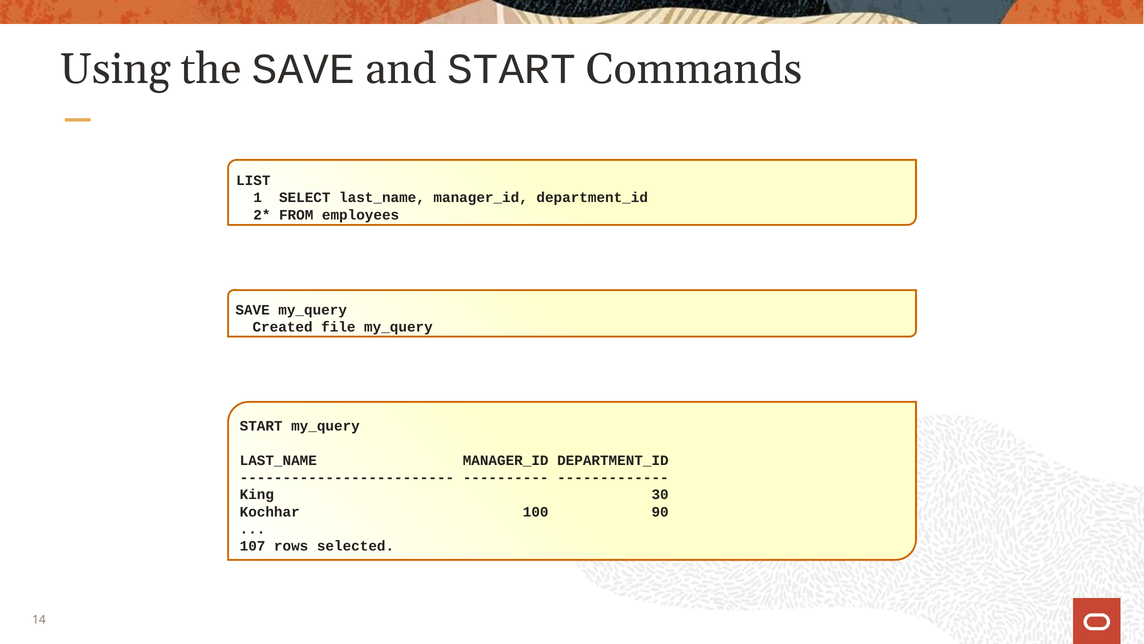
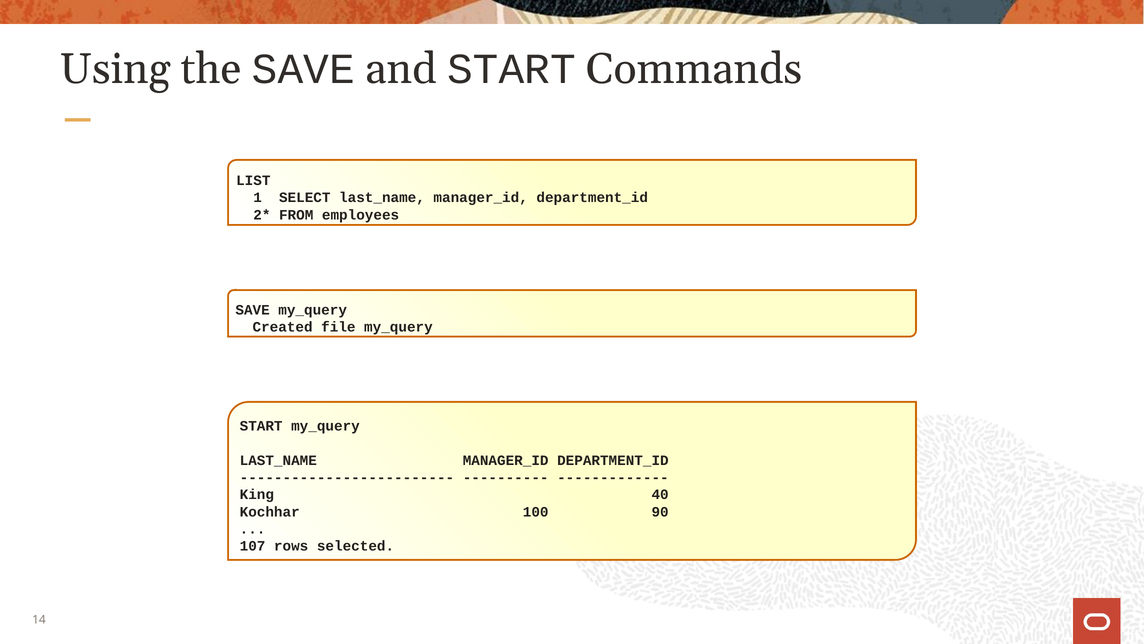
30: 30 -> 40 (660, 494)
